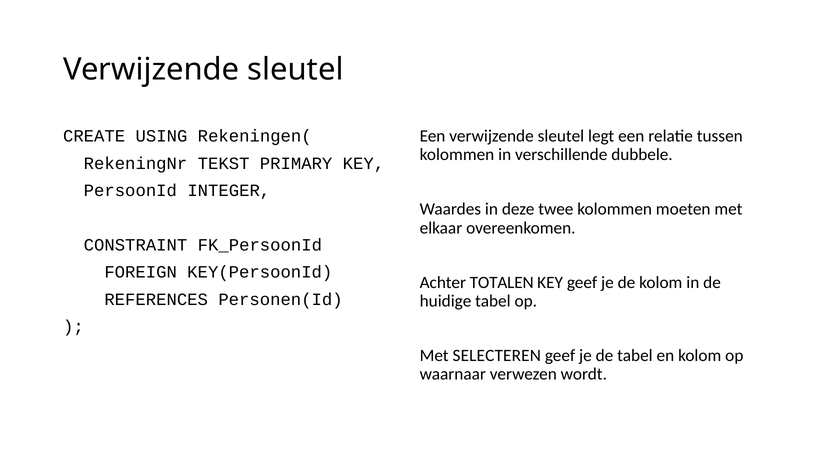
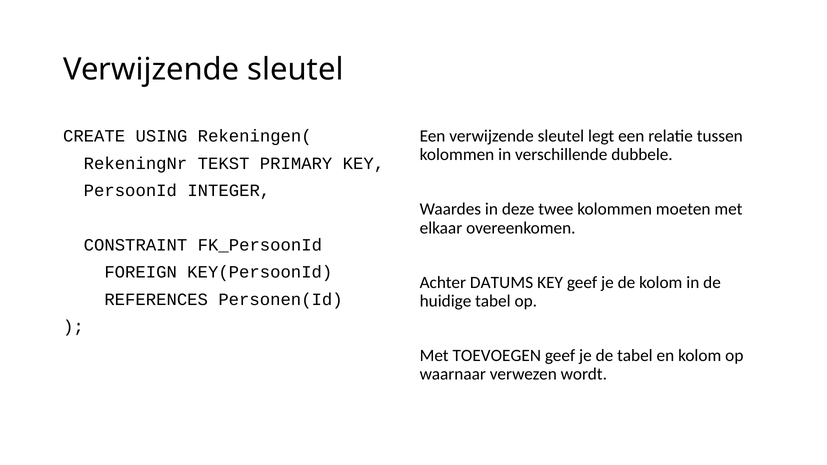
TOTALEN: TOTALEN -> DATUMS (502, 282)
SELECTEREN: SELECTEREN -> TOEVOEGEN (497, 356)
